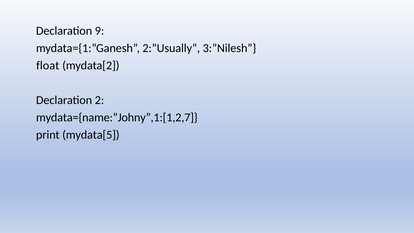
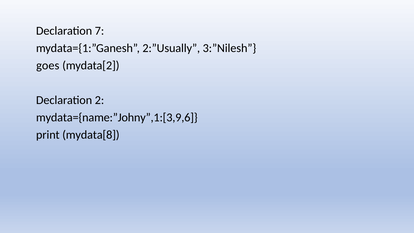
9: 9 -> 7 (99, 31)
float: float -> goes (48, 65)
mydata={name:”Johny”,1:[1,2,7: mydata={name:”Johny”,1:[1,2,7 -> mydata={name:”Johny”,1:[3,9,6 (117, 117)
mydata[5: mydata[5 -> mydata[8 (91, 135)
